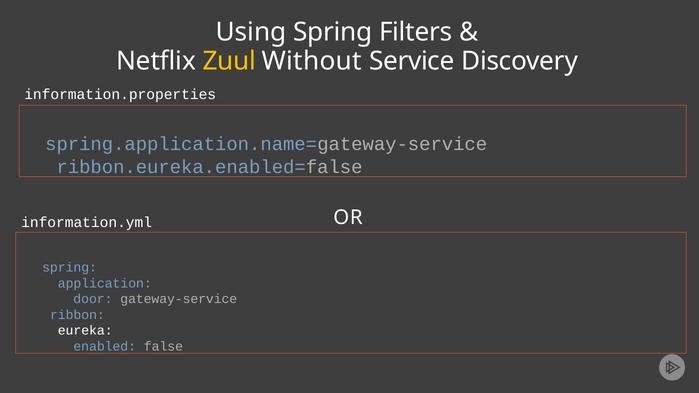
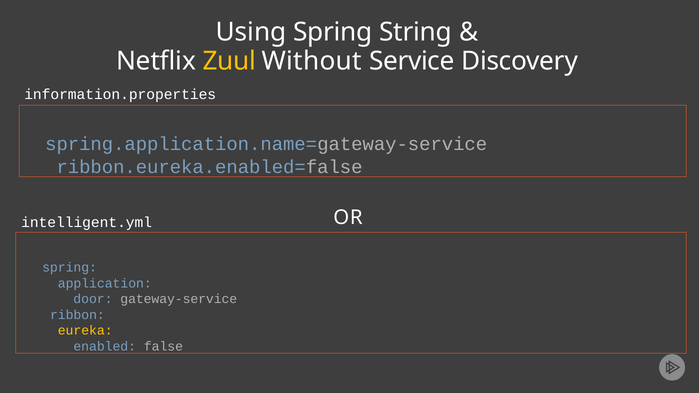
Filters: Filters -> String (416, 32)
information.yml: information.yml -> intelligent.yml (87, 222)
eureka colour: white -> yellow (85, 331)
